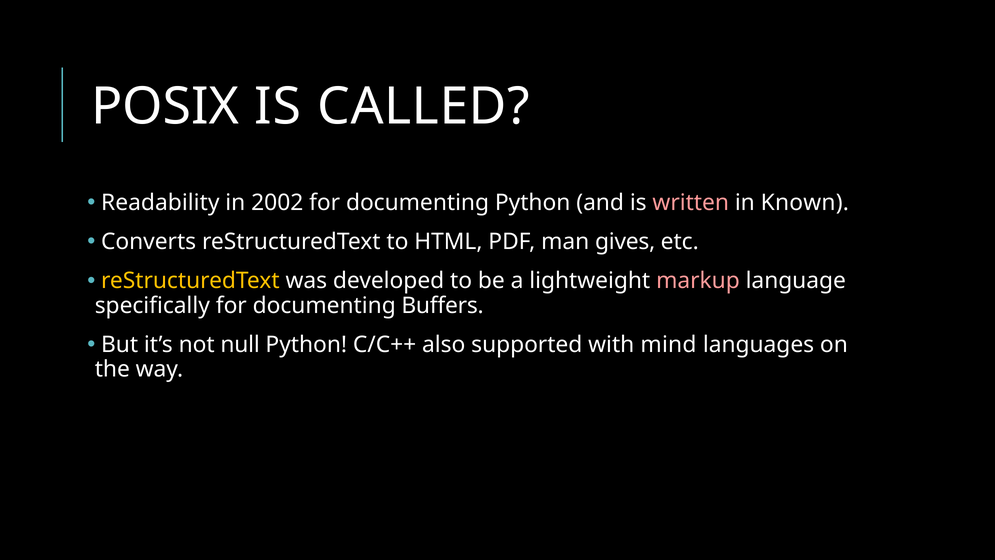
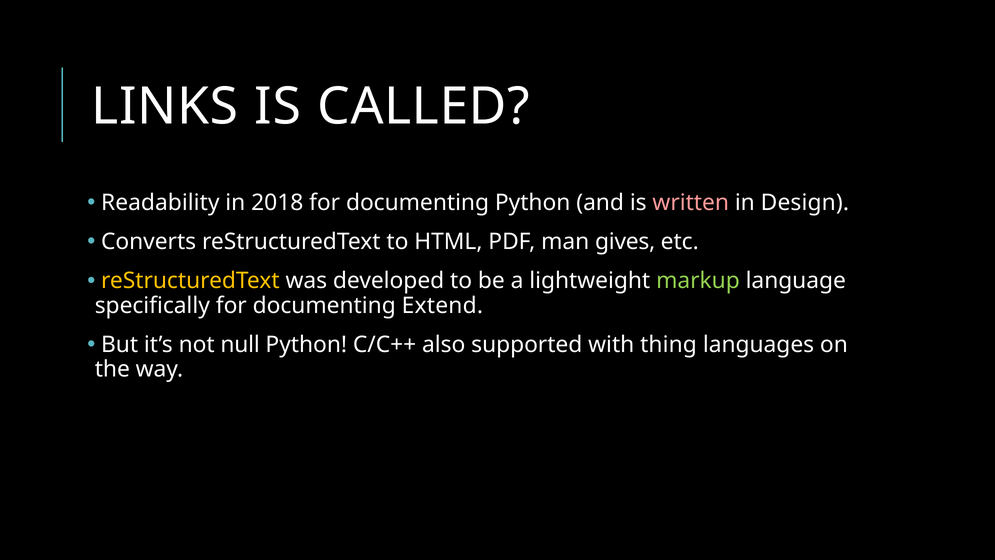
POSIX: POSIX -> LINKS (165, 107)
2002: 2002 -> 2018 (277, 202)
Known: Known -> Design (805, 202)
markup colour: pink -> light green (698, 281)
Buffers: Buffers -> Extend (442, 305)
mind: mind -> thing (669, 344)
